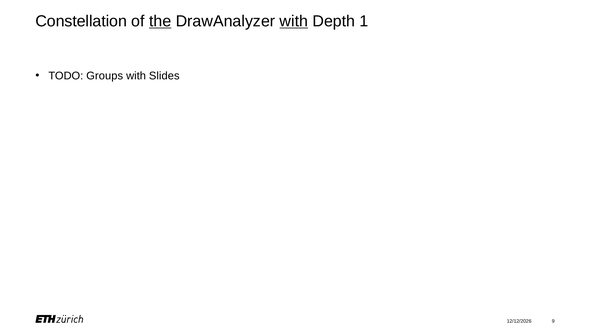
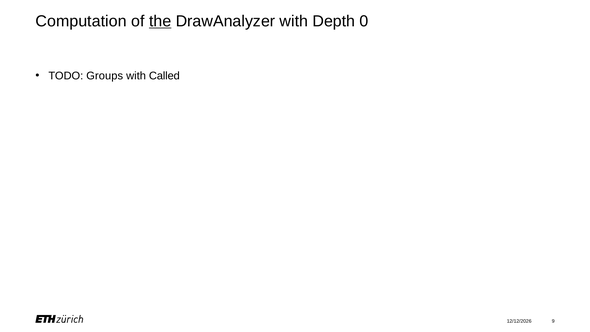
Constellation: Constellation -> Computation (81, 21)
with underline: present -> none (294, 21)
1: 1 -> 0 (364, 21)
Slides: Slides -> Called (164, 76)
